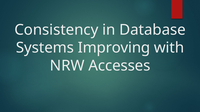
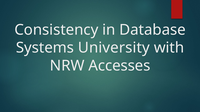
Improving: Improving -> University (114, 48)
